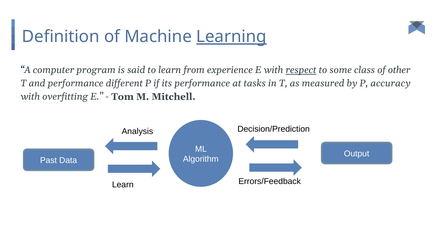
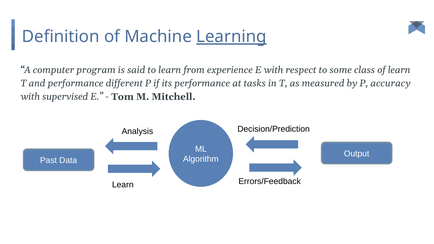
respect underline: present -> none (301, 70)
of other: other -> learn (399, 70)
overfitting: overfitting -> supervised (65, 97)
